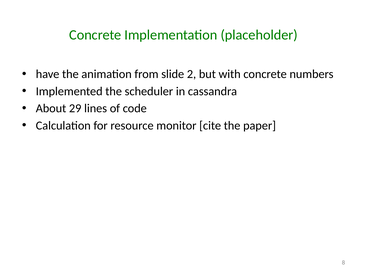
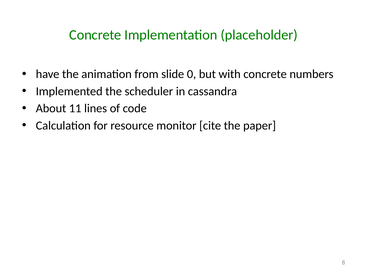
2: 2 -> 0 (192, 74)
29: 29 -> 11 (75, 109)
